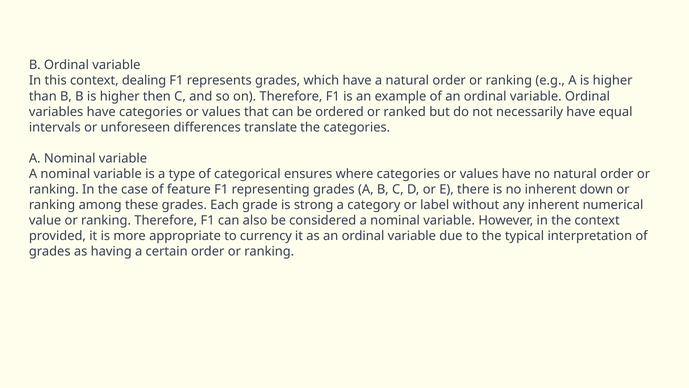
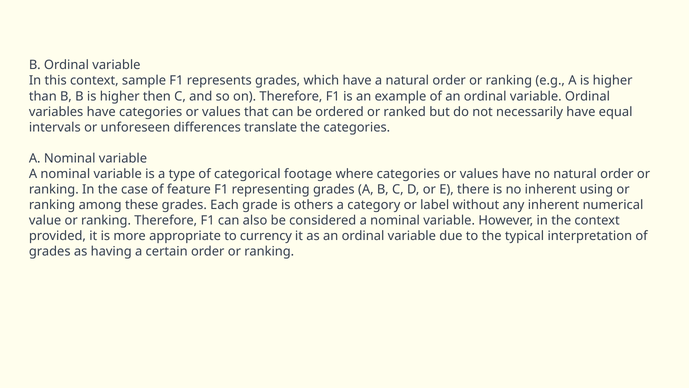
dealing: dealing -> sample (144, 81)
ensures: ensures -> footage (308, 174)
down: down -> using (596, 189)
strong: strong -> others (314, 205)
